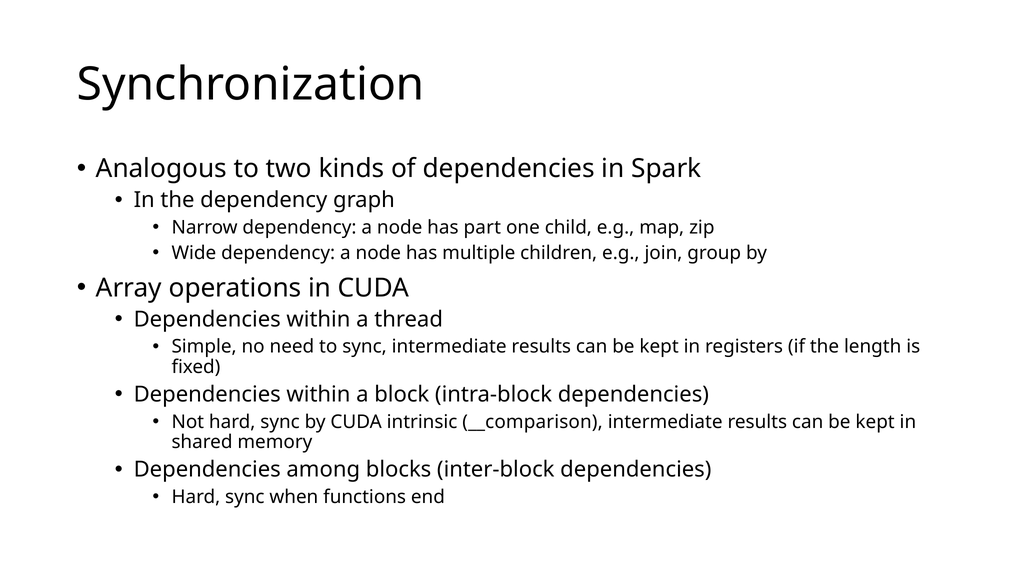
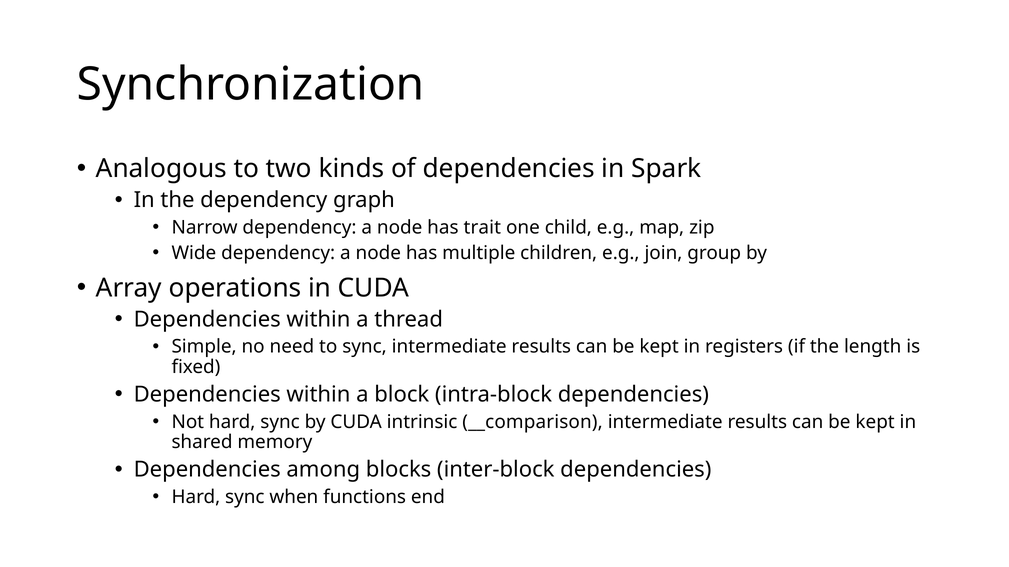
part: part -> trait (482, 228)
